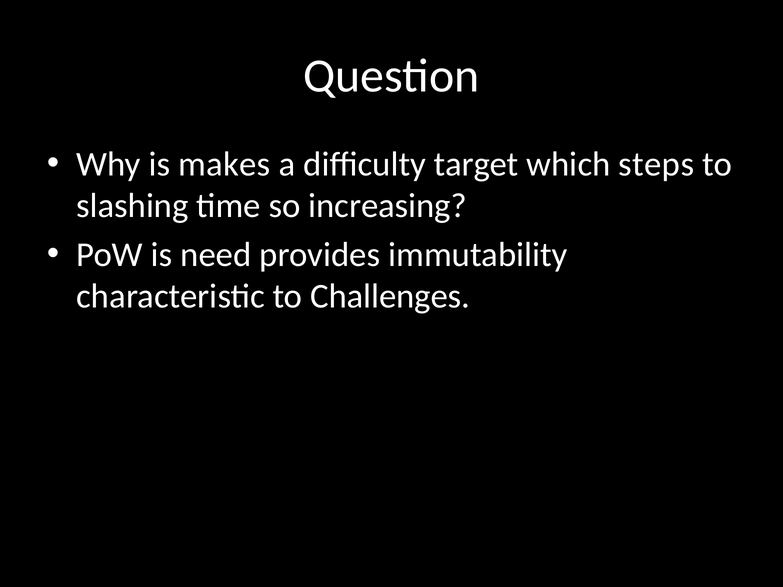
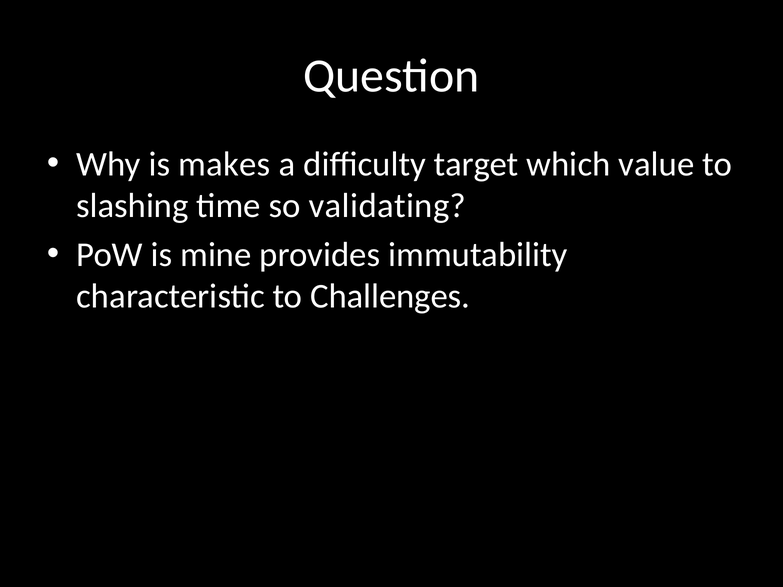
steps: steps -> value (656, 164)
increasing: increasing -> validating (387, 206)
need: need -> mine (216, 255)
